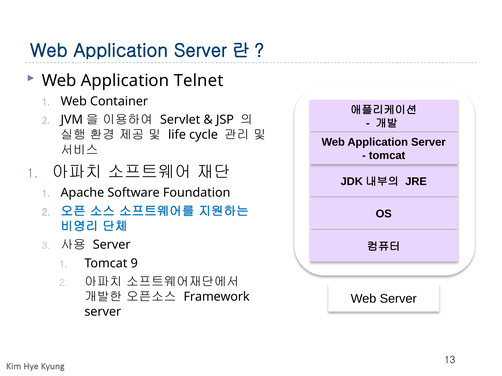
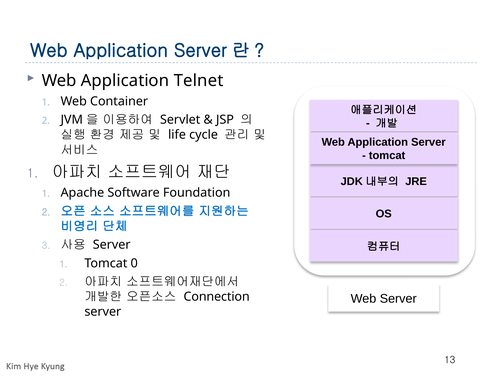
9: 9 -> 0 (134, 264)
Framework: Framework -> Connection (217, 297)
